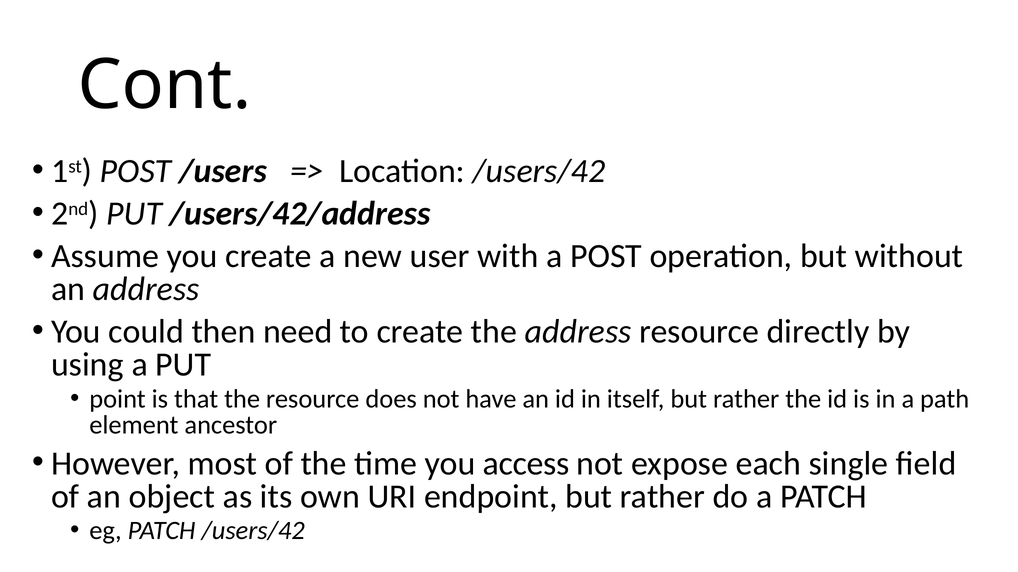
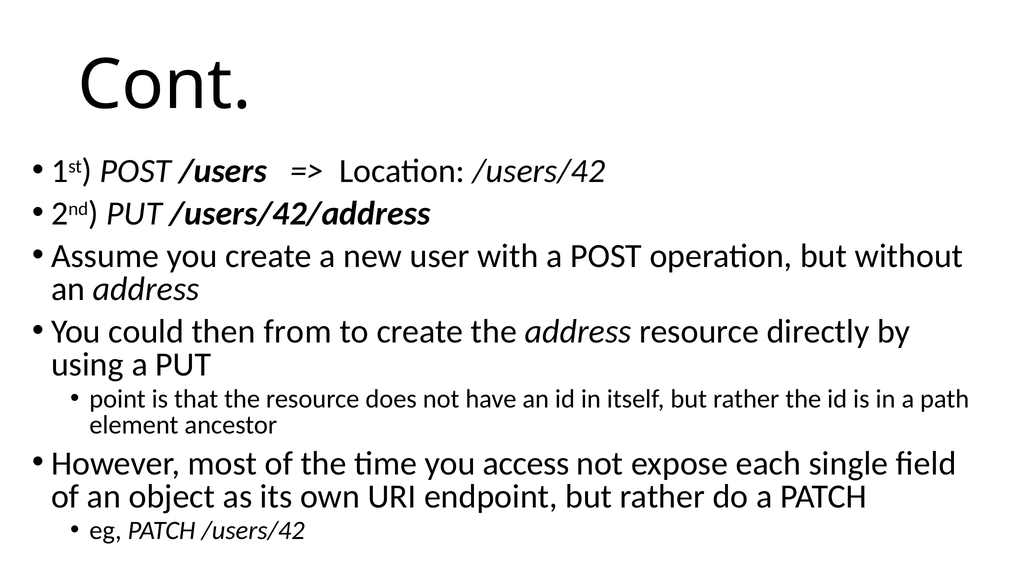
need: need -> from (298, 332)
